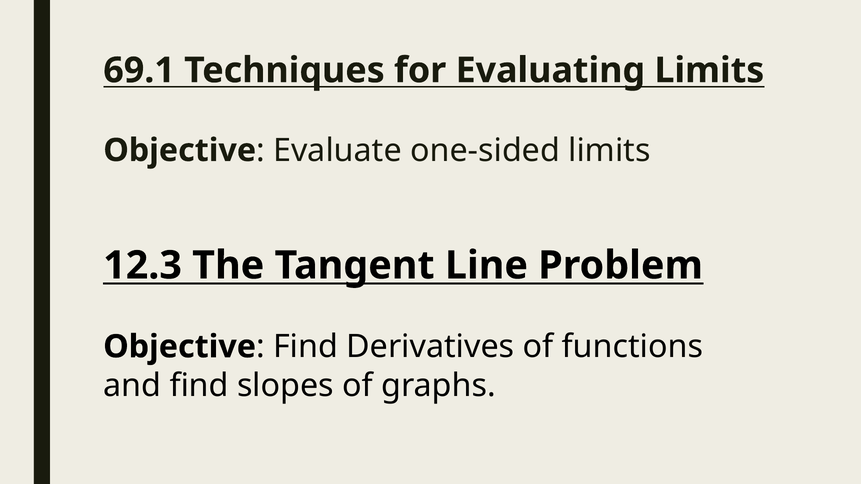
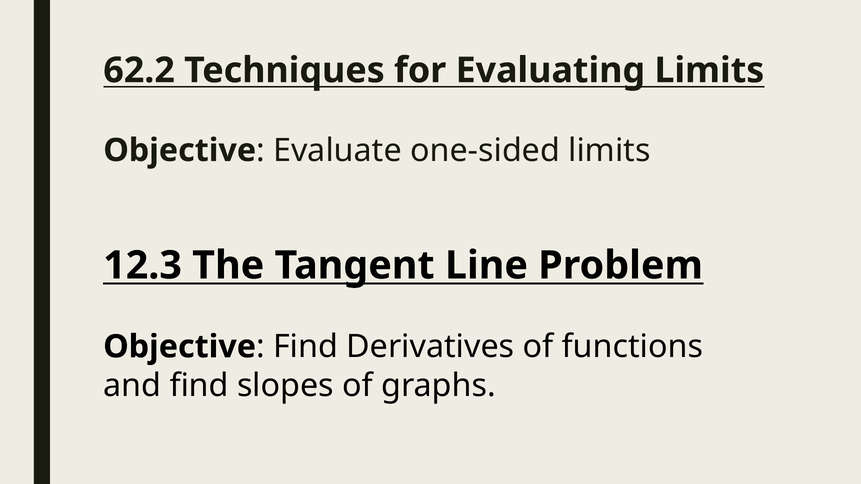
69.1: 69.1 -> 62.2 (139, 70)
